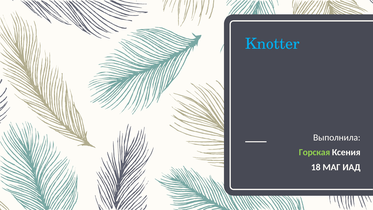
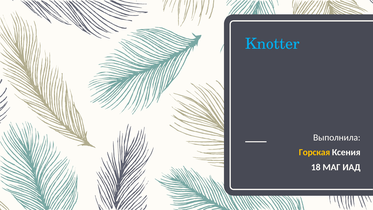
Горская colour: light green -> yellow (314, 152)
